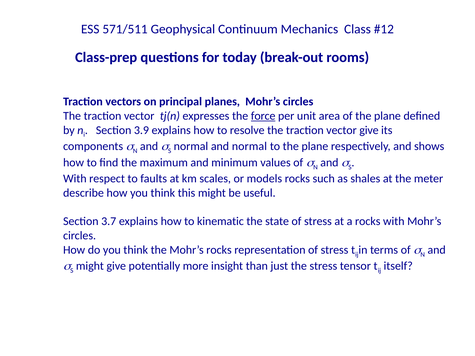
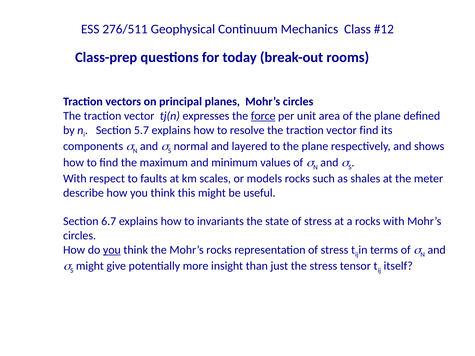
571/511: 571/511 -> 276/511 (125, 29)
3.9: 3.9 -> 5.7 (141, 130)
vector give: give -> find (369, 130)
and normal: normal -> layered (250, 146)
3.7: 3.7 -> 6.7 (109, 222)
kinematic: kinematic -> invariants (220, 222)
you underline: none -> present (112, 250)
